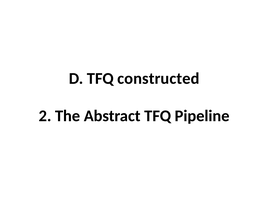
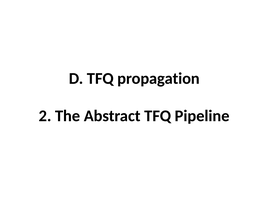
constructed: constructed -> propagation (159, 78)
